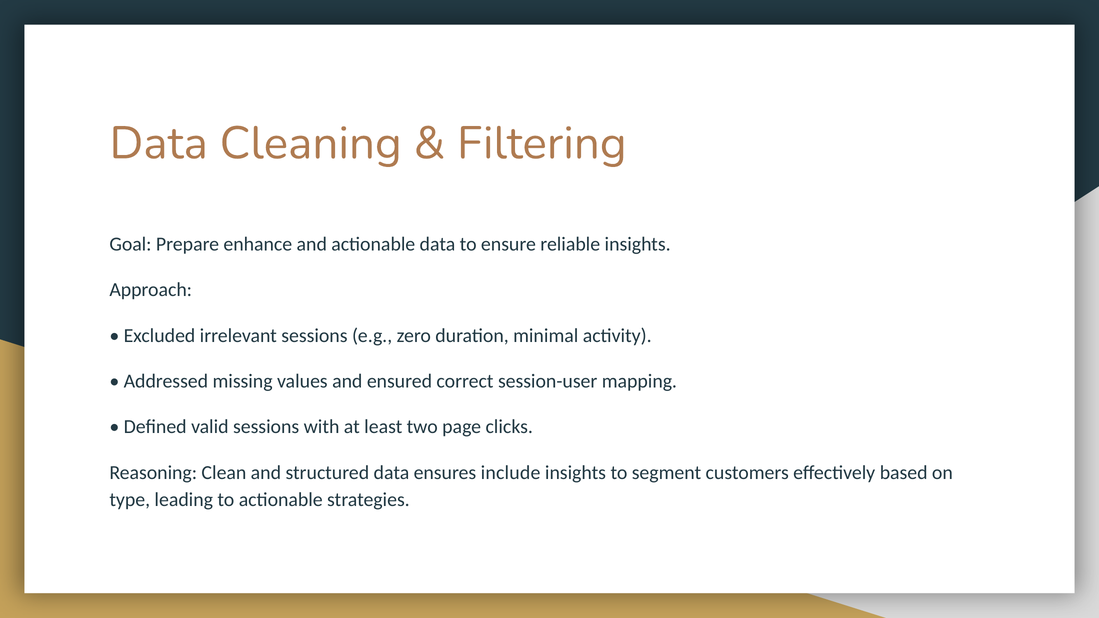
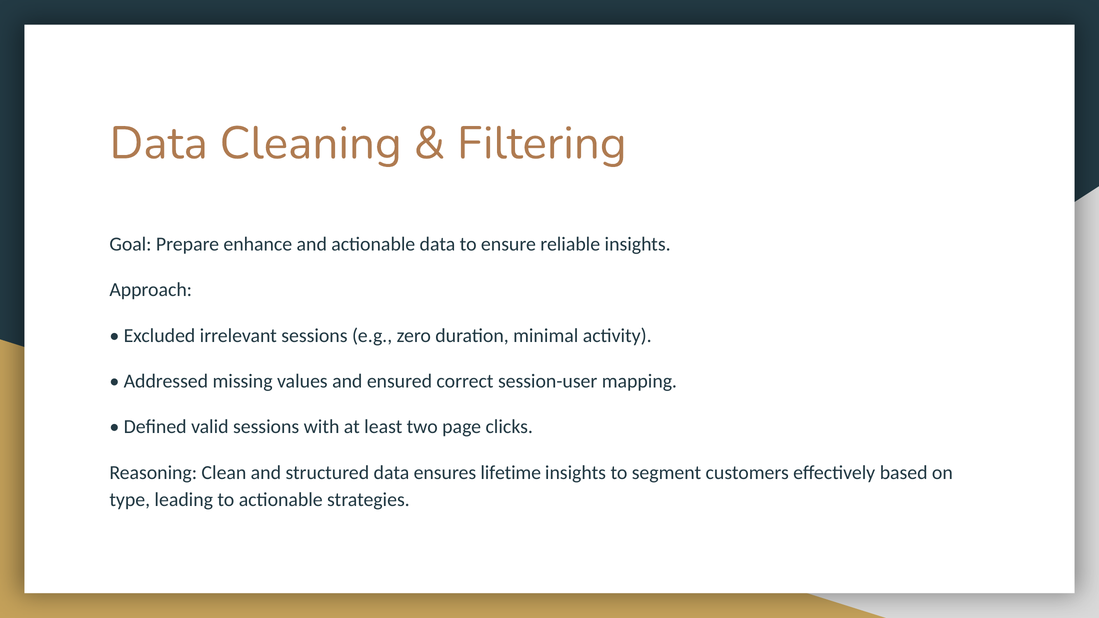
include: include -> lifetime (511, 473)
